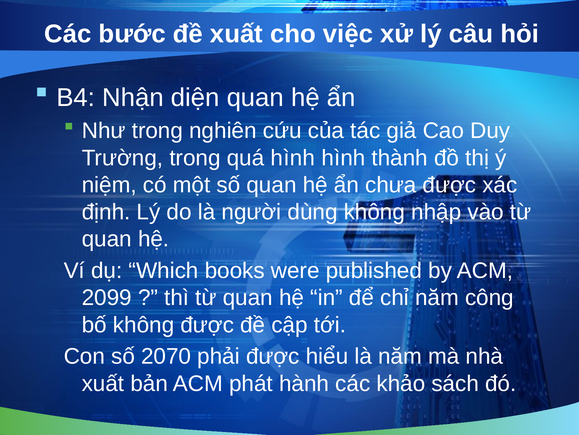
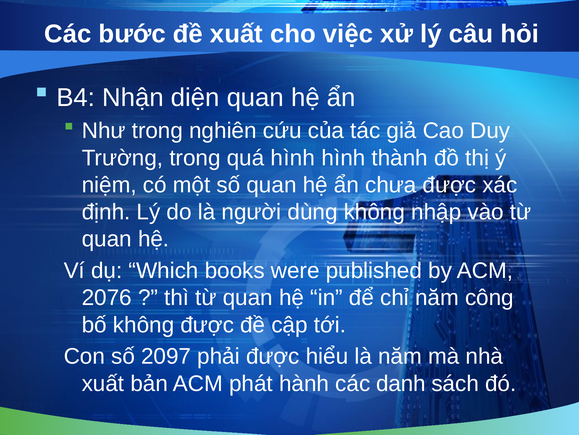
2099: 2099 -> 2076 (107, 297)
2070: 2070 -> 2097 (166, 356)
khảo: khảo -> danh (401, 383)
